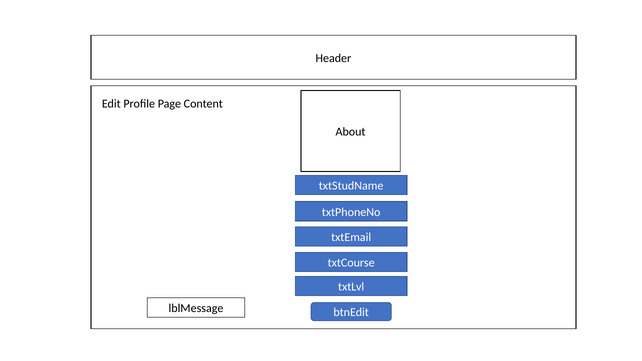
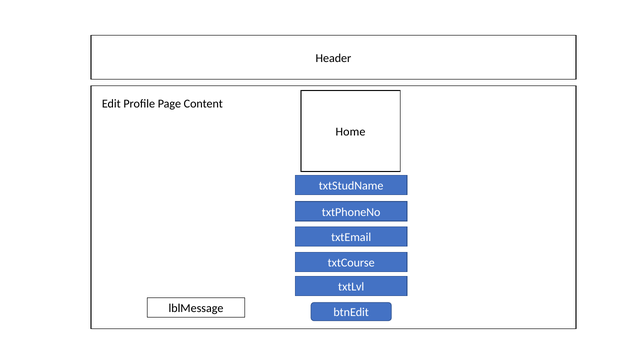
About: About -> Home (350, 132)
